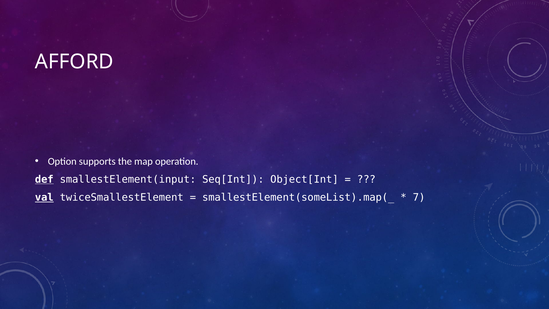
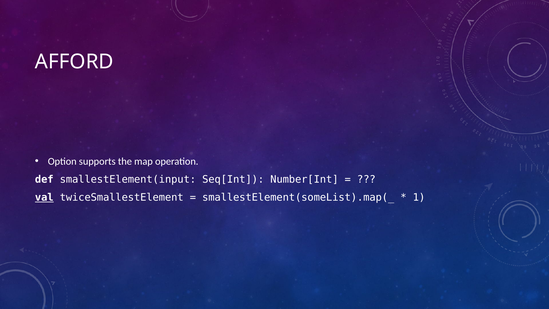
def underline: present -> none (44, 179)
Object[Int: Object[Int -> Number[Int (304, 179)
7: 7 -> 1 (419, 197)
